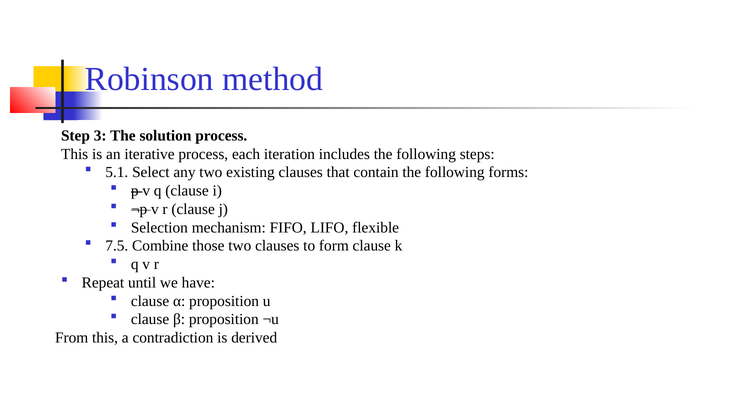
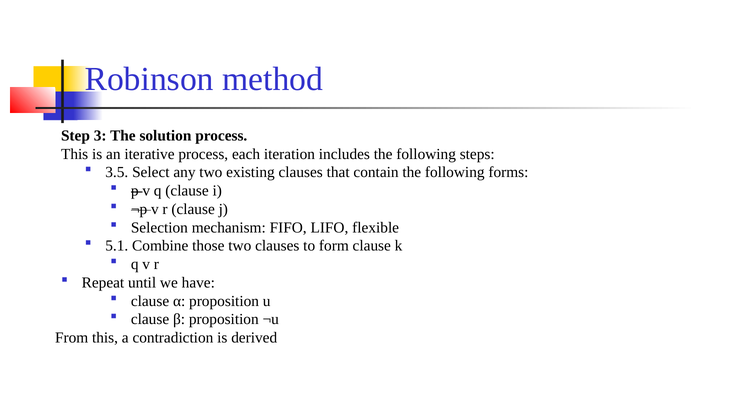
5.1: 5.1 -> 3.5 (117, 173)
7.5: 7.5 -> 5.1 (117, 246)
